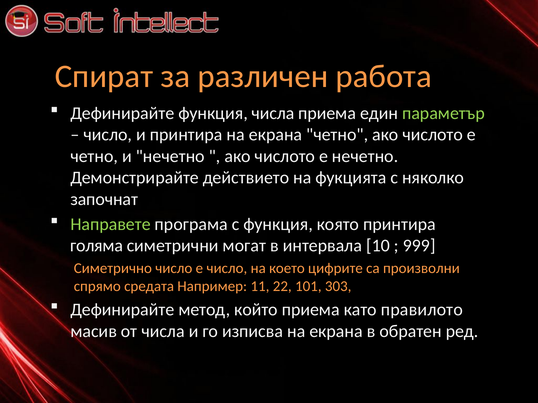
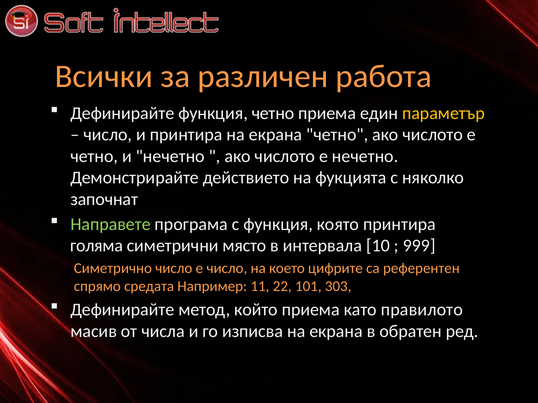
Спират: Спират -> Всички (104, 76)
функция числа: числа -> четно (273, 113)
параметър colour: light green -> yellow (444, 113)
могат: могат -> място (244, 246)
произволни: произволни -> референтен (421, 269)
